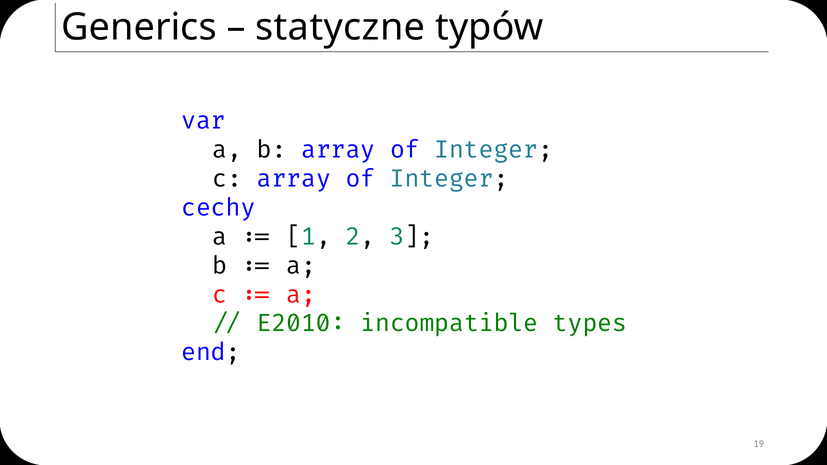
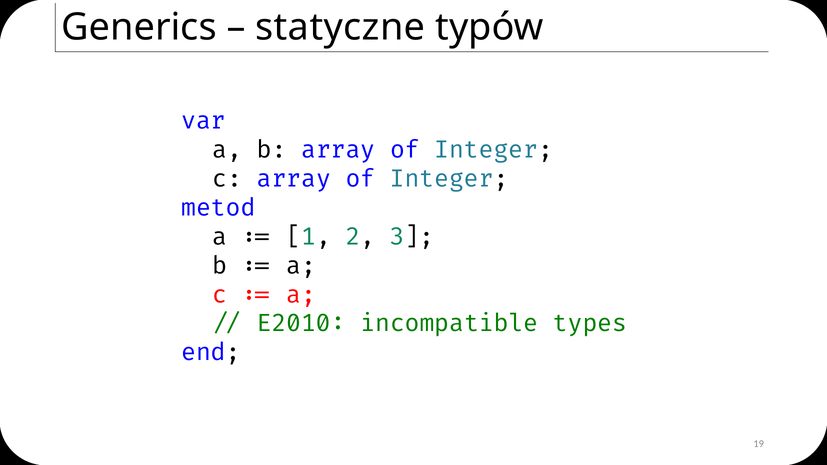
cechy: cechy -> metod (218, 208)
